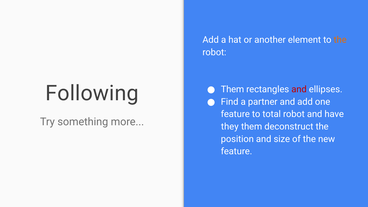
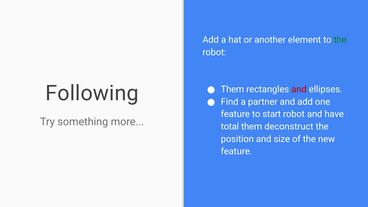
the colour: orange -> green (340, 40)
total: total -> start (272, 114)
they: they -> total (230, 127)
